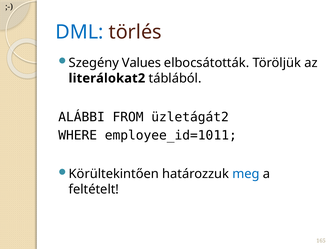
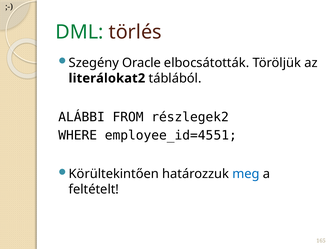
DML colour: blue -> green (79, 32)
Values: Values -> Oracle (141, 63)
üzletágát2: üzletágát2 -> részlegek2 (190, 117)
employee_id=1011: employee_id=1011 -> employee_id=4551 (171, 135)
